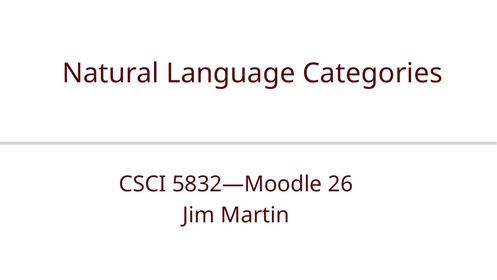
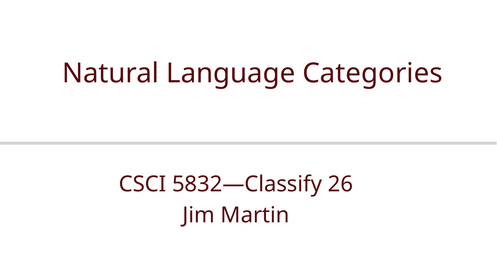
5832—Moodle: 5832—Moodle -> 5832—Classify (247, 184)
